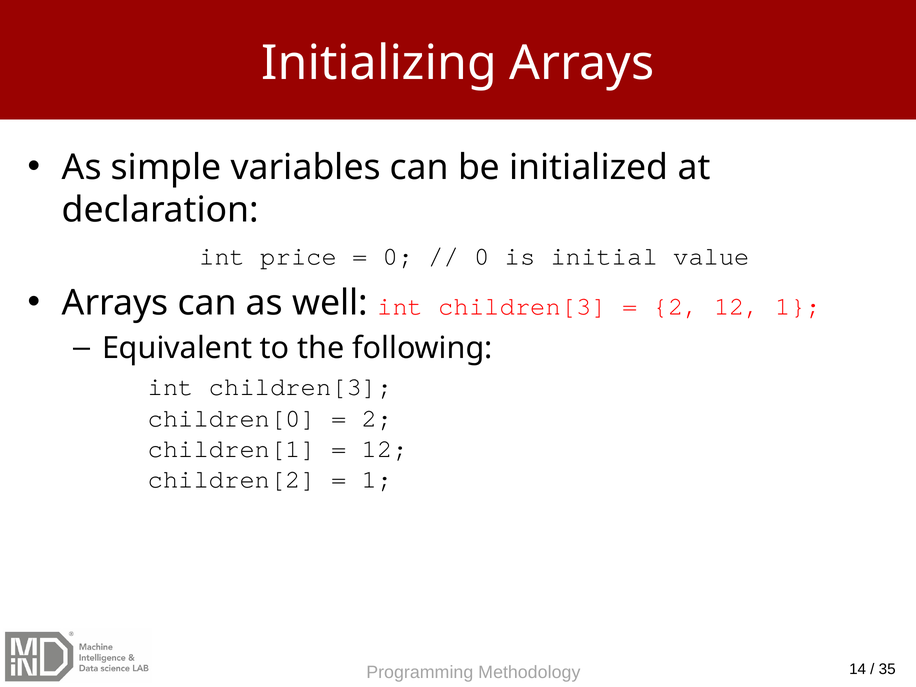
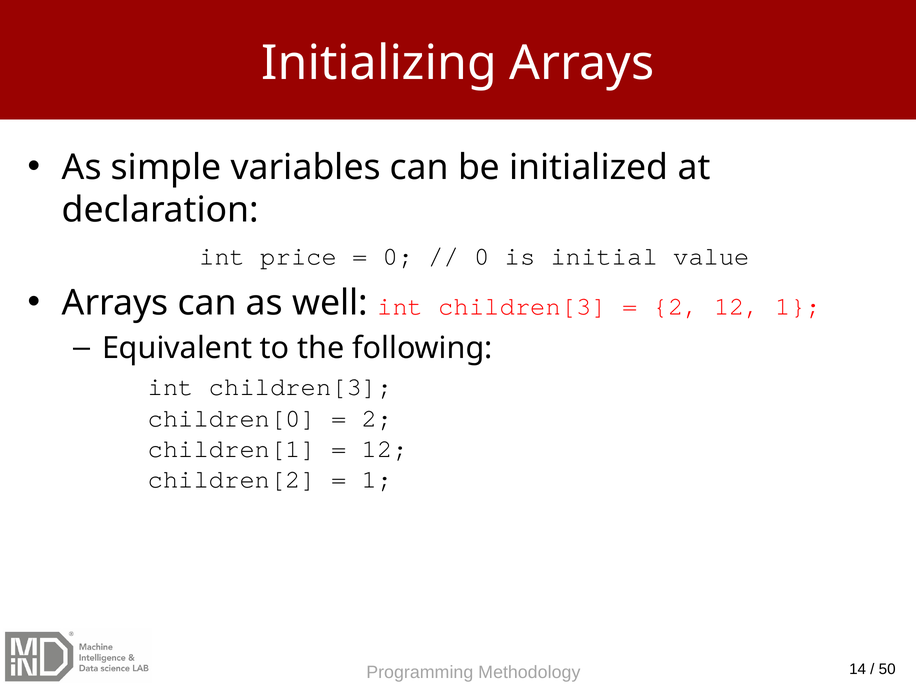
35: 35 -> 50 (887, 669)
